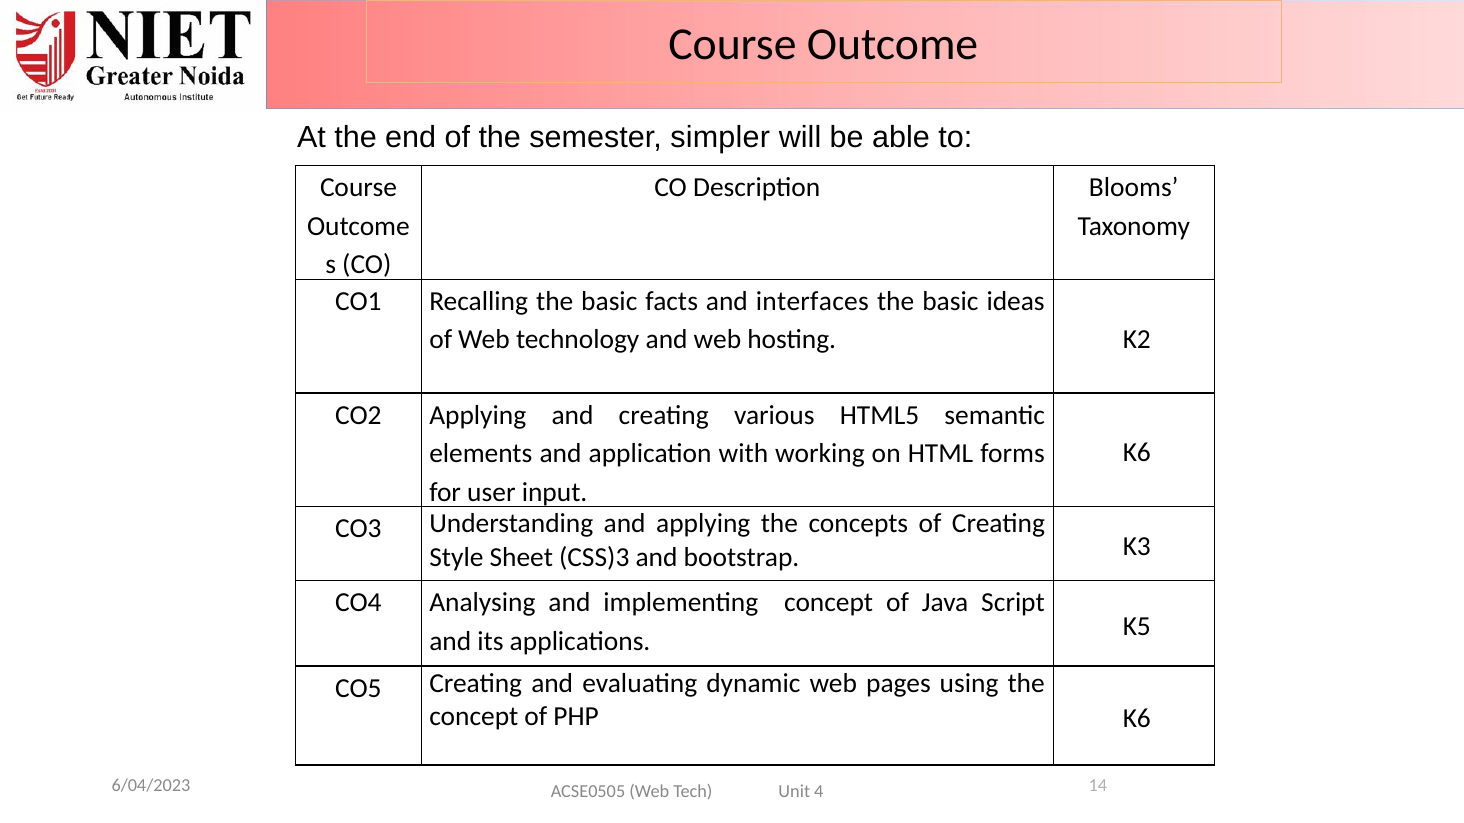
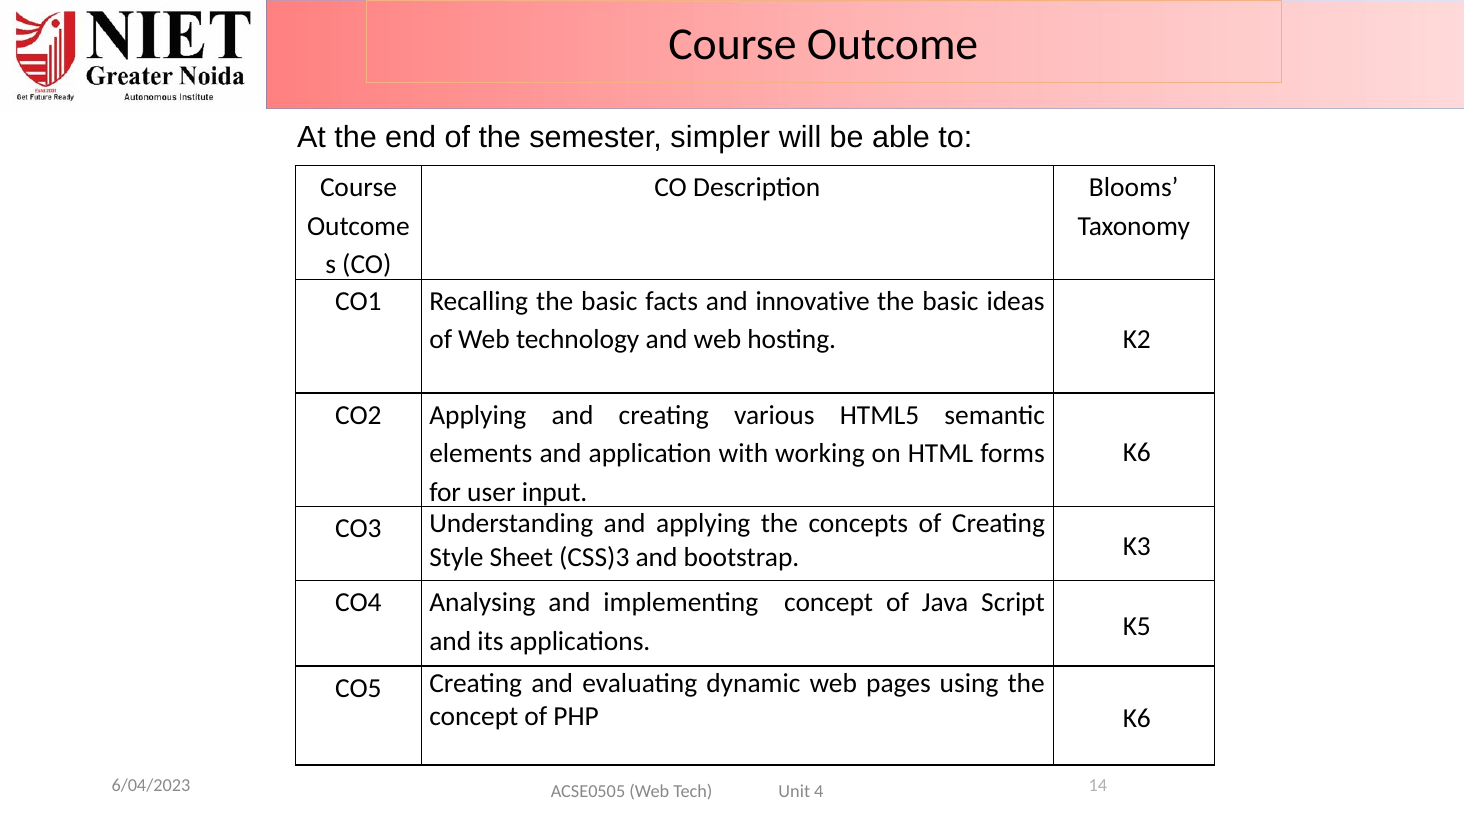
interfaces: interfaces -> innovative (813, 302)
